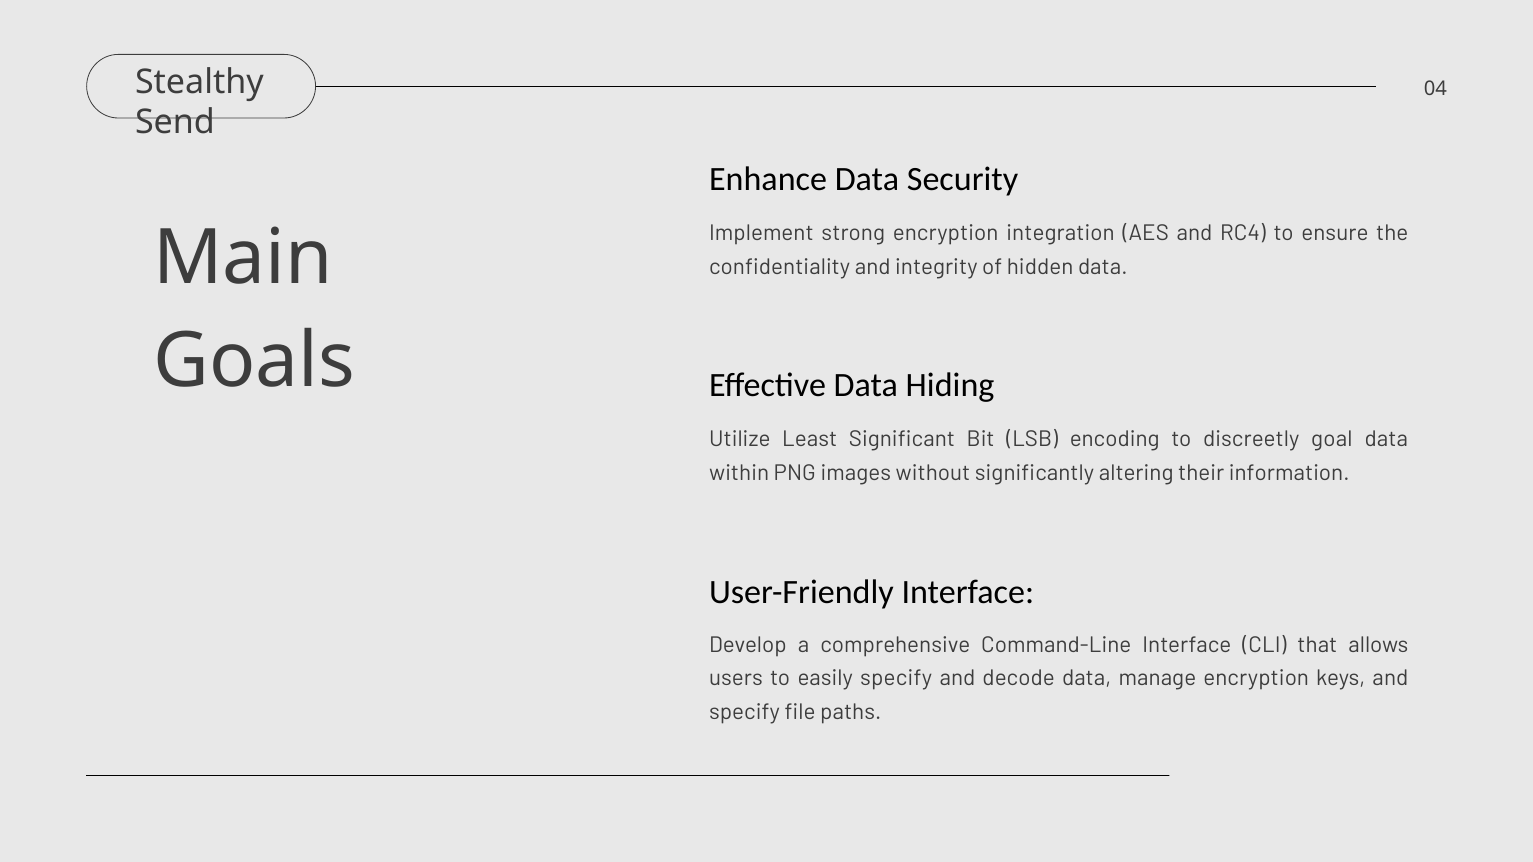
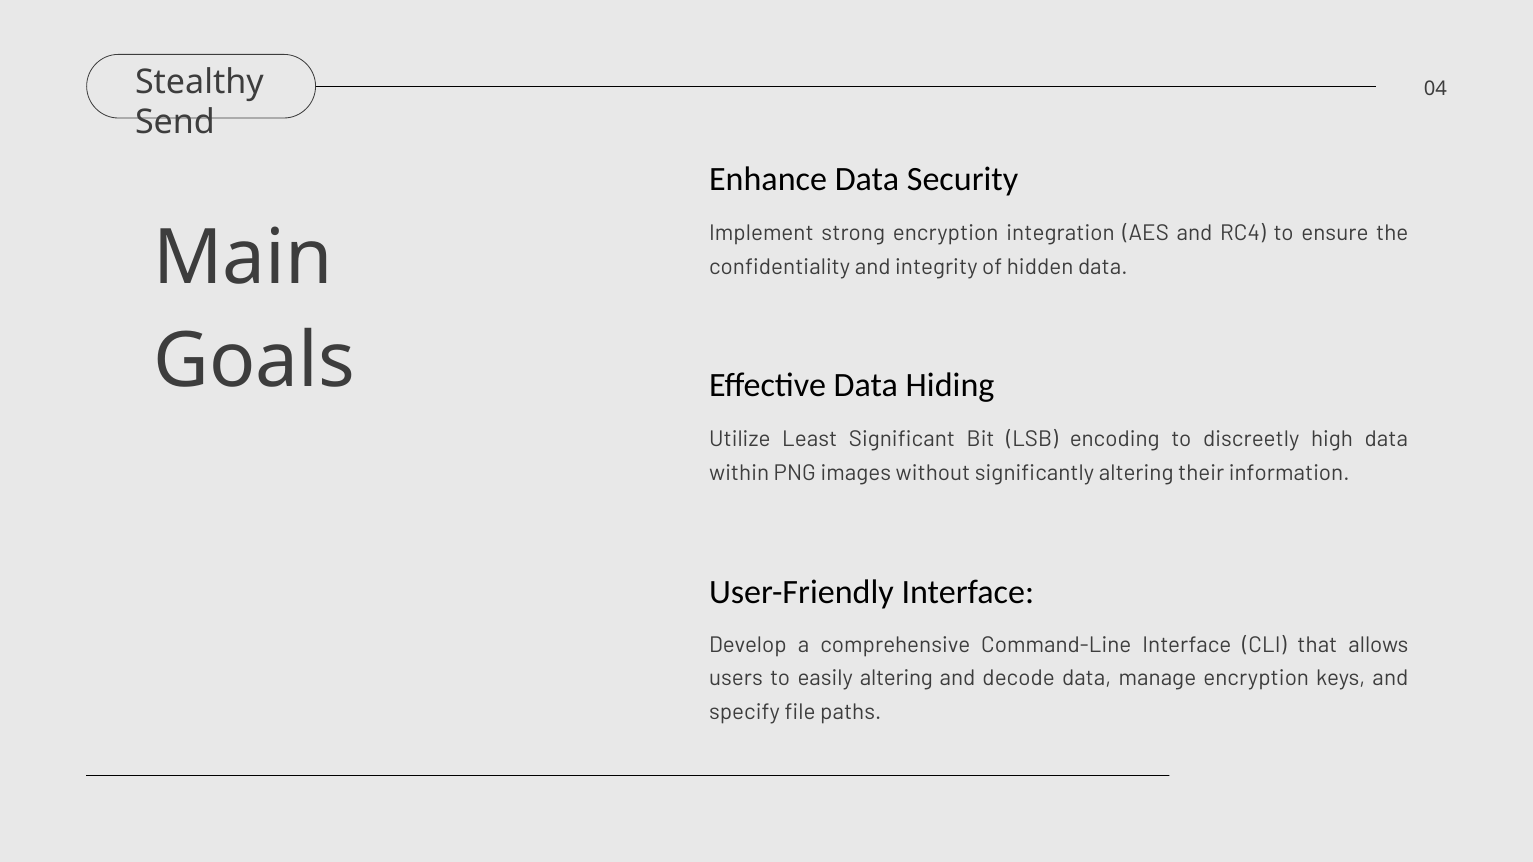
goal: goal -> high (1332, 439)
easily specify: specify -> altering (896, 679)
